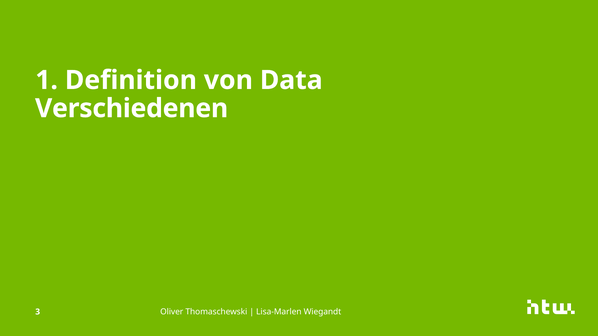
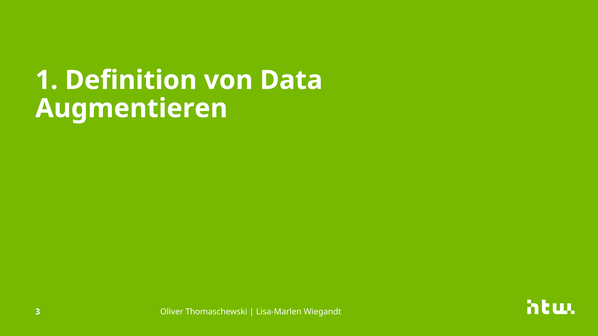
Verschiedenen: Verschiedenen -> Augmentieren (131, 109)
